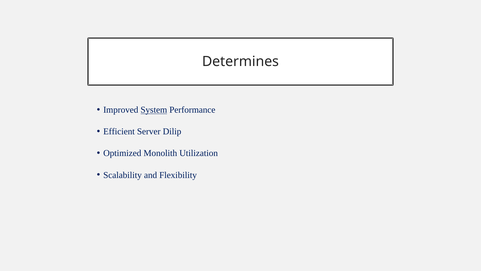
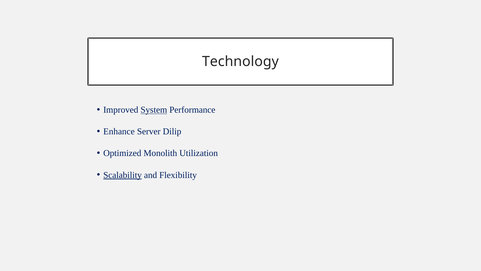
Determines: Determines -> Technology (240, 61)
Efficient: Efficient -> Enhance (119, 131)
Scalability underline: none -> present (123, 175)
